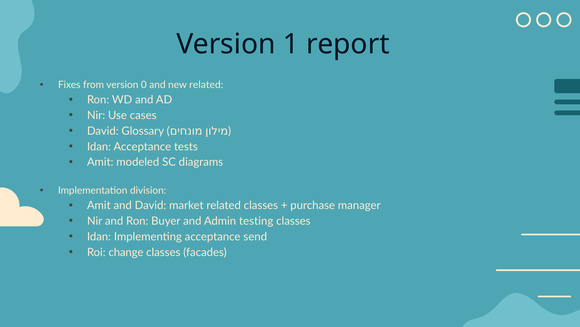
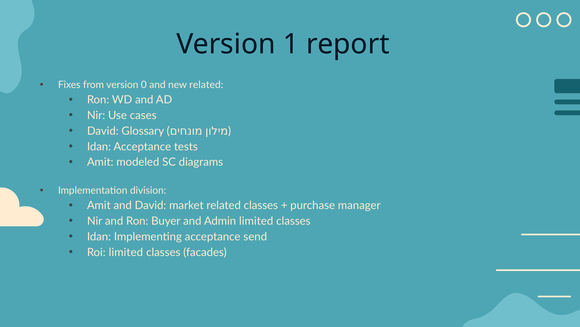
Admin testing: testing -> limited (256, 221)
Roi change: change -> limited (126, 252)
